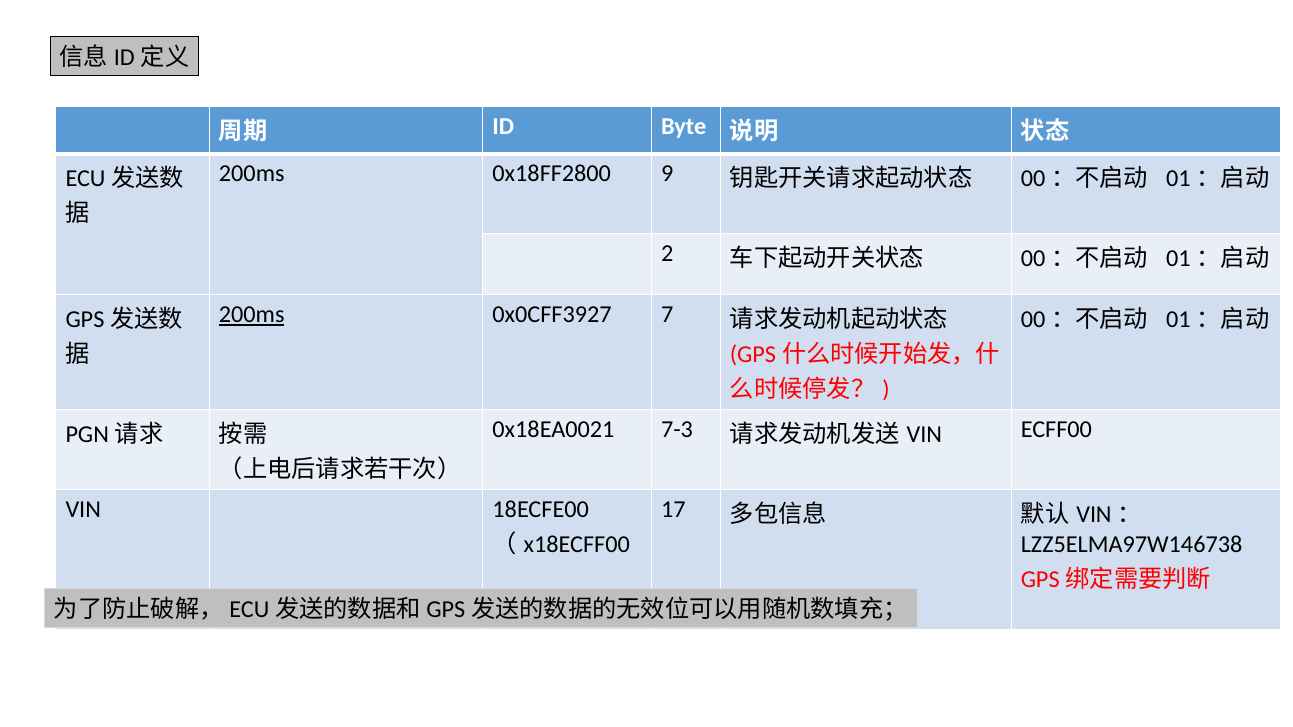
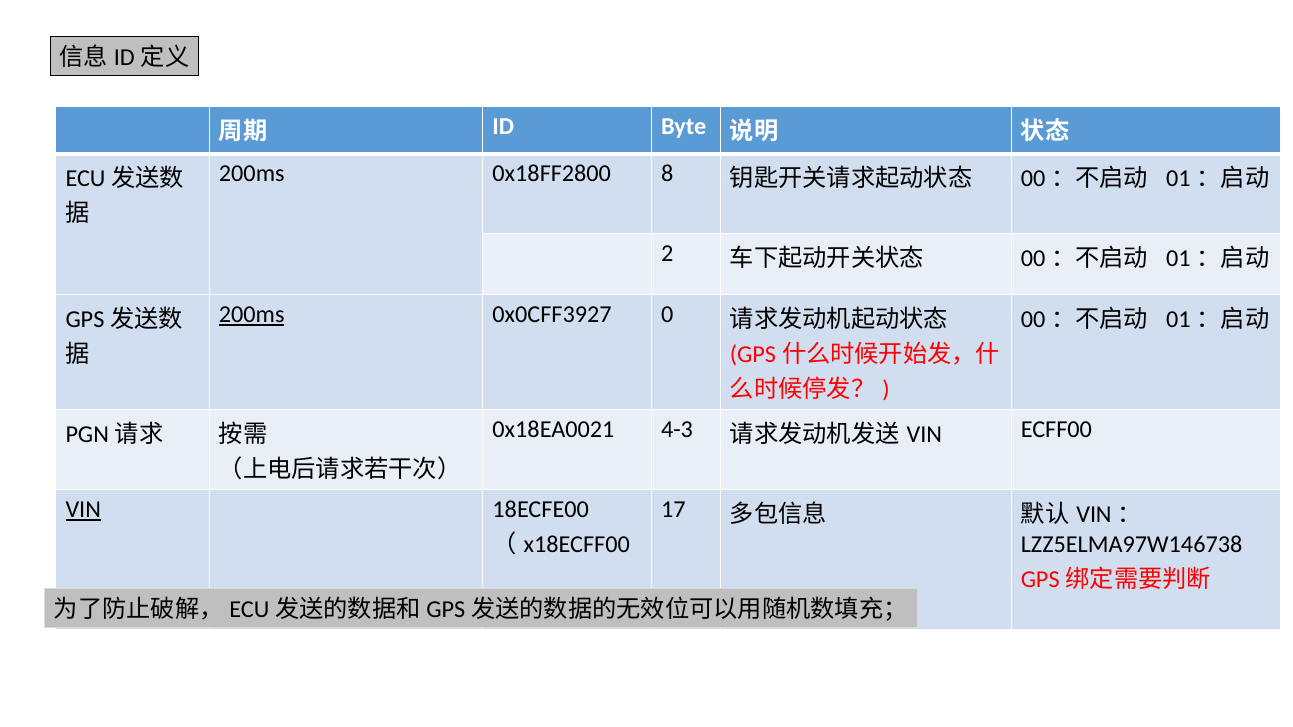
9: 9 -> 8 (667, 174)
7: 7 -> 0 (667, 315)
7-3: 7-3 -> 4-3 (677, 430)
VIN underline: none -> present (83, 510)
